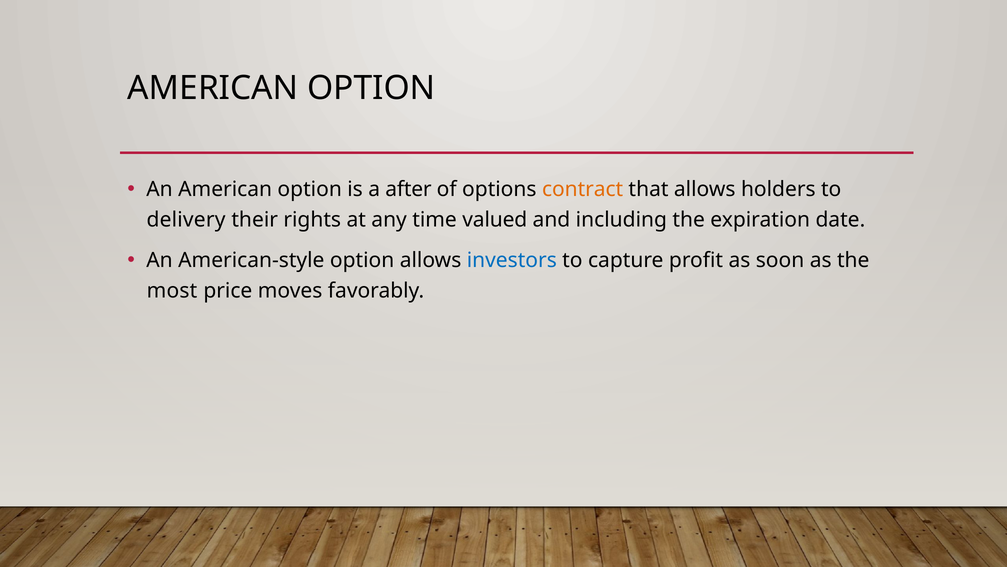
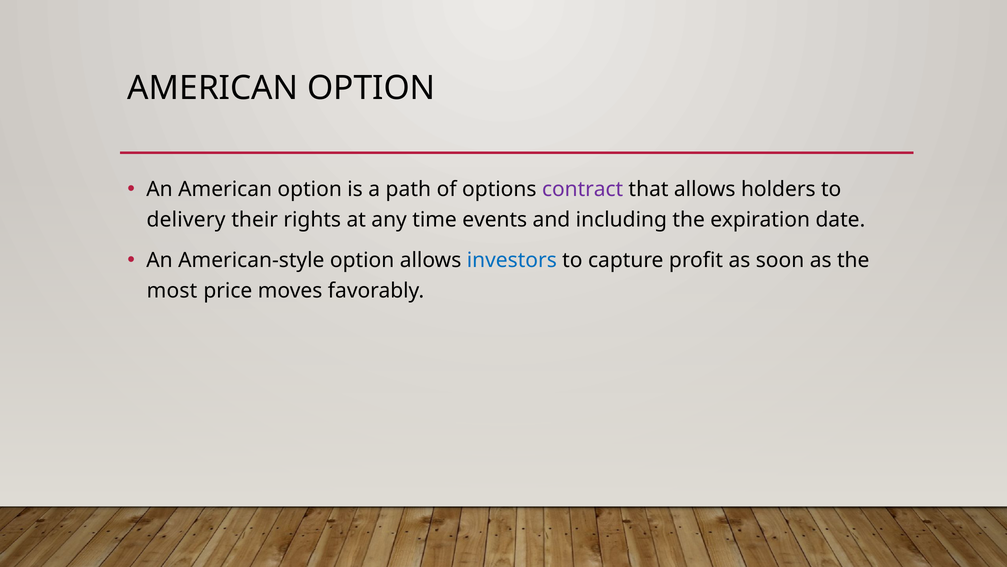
after: after -> path (408, 189)
contract colour: orange -> purple (583, 189)
valued: valued -> events (495, 220)
